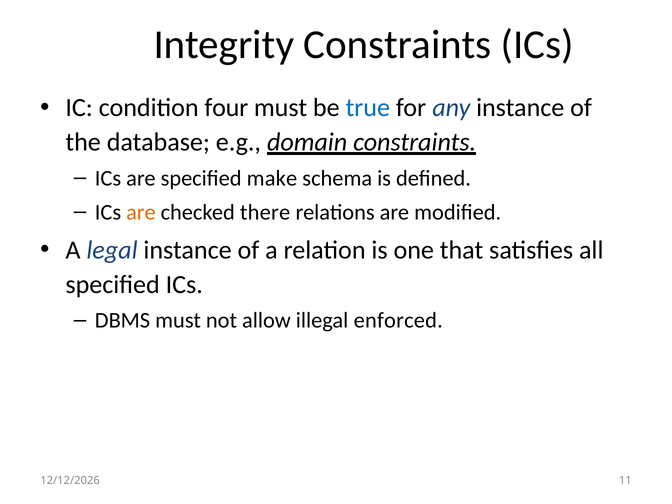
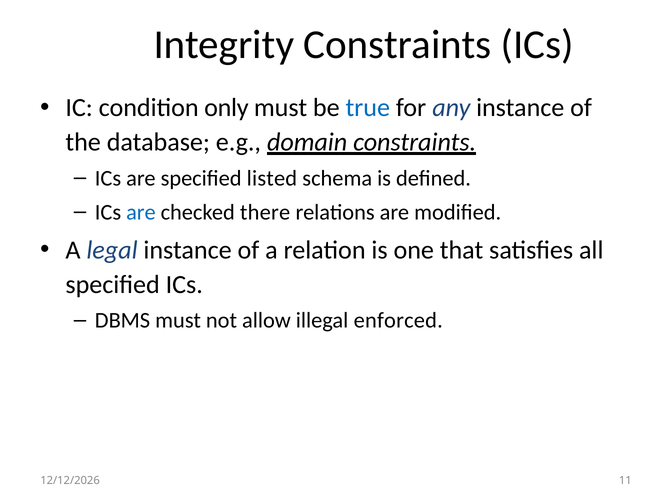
four: four -> only (226, 108)
make: make -> listed (272, 178)
are colour: orange -> blue (141, 212)
